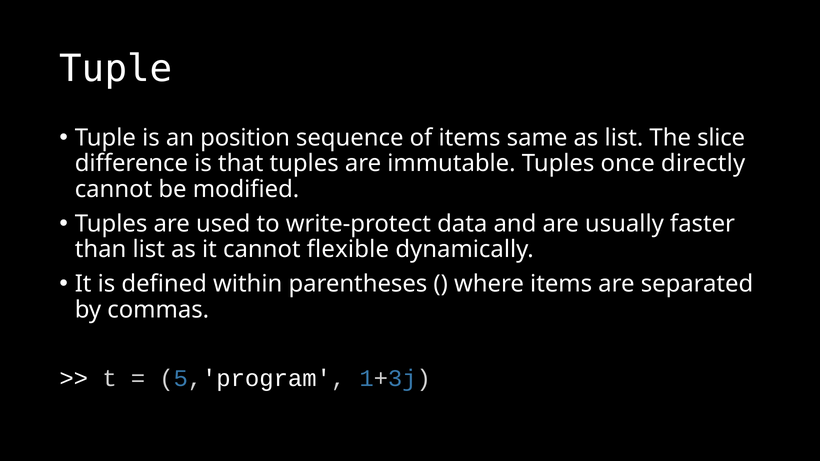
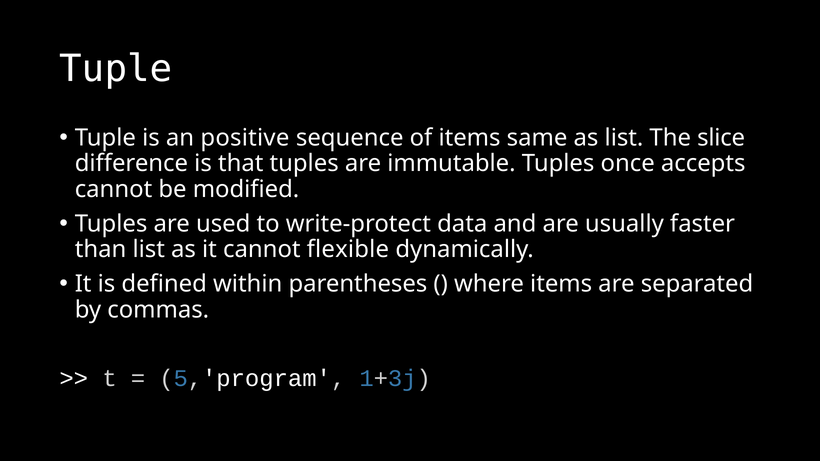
position: position -> positive (245, 138)
directly: directly -> accepts (703, 164)
